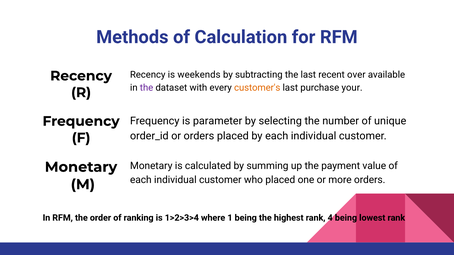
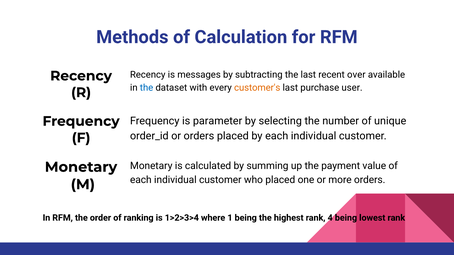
weekends: weekends -> messages (199, 75)
the colour: purple -> blue (147, 88)
your: your -> user (352, 88)
